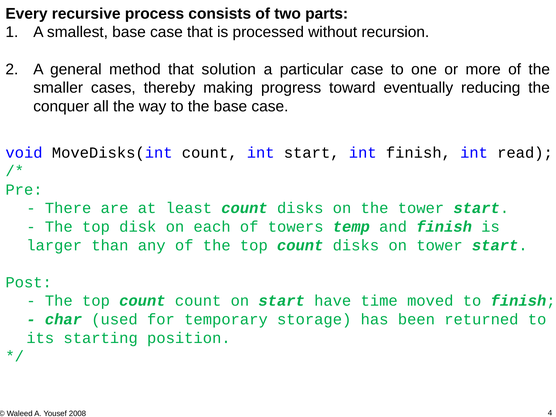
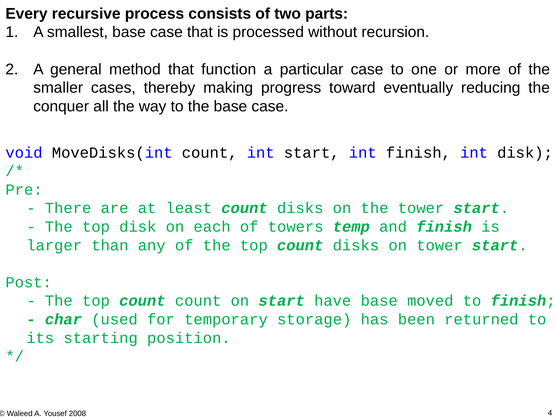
solution: solution -> function (229, 69)
int read: read -> disk (525, 153)
have time: time -> base (379, 301)
